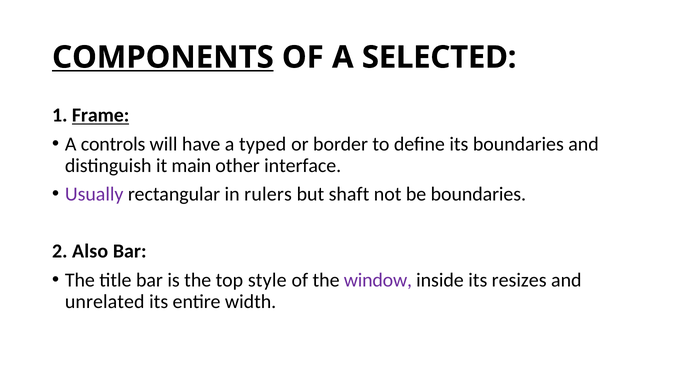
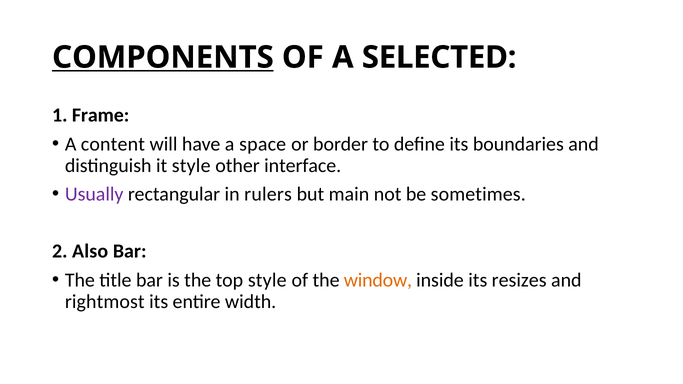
Frame underline: present -> none (101, 115)
controls: controls -> content (113, 144)
typed: typed -> space (263, 144)
it main: main -> style (191, 166)
shaft: shaft -> main (349, 194)
be boundaries: boundaries -> sometimes (478, 194)
window colour: purple -> orange (378, 280)
unrelated: unrelated -> rightmost (105, 302)
